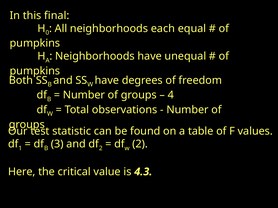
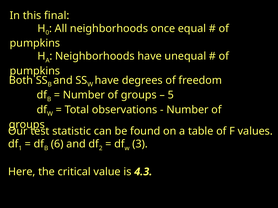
each: each -> once (163, 29)
4: 4 -> 5 (171, 95)
3: 3 -> 6 (57, 144)
2: 2 -> 3 (140, 144)
